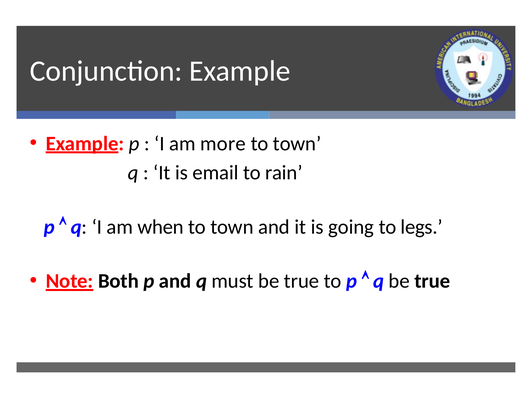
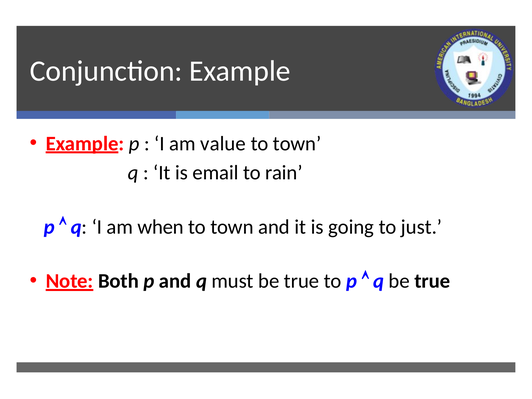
more: more -> value (223, 144)
legs: legs -> just (421, 227)
